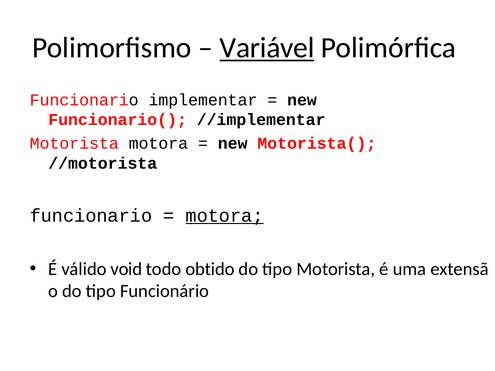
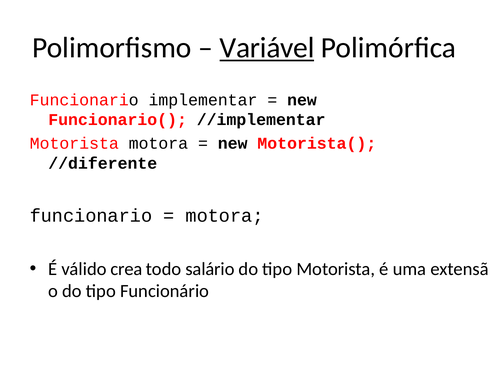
//motorista: //motorista -> //diferente (103, 163)
motora underline: present -> none (225, 216)
void: void -> crea (126, 269)
obtido: obtido -> salário (210, 269)
